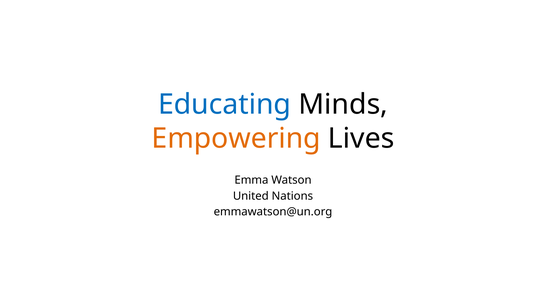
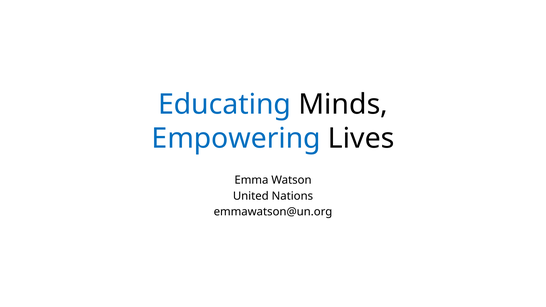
Empowering colour: orange -> blue (236, 138)
